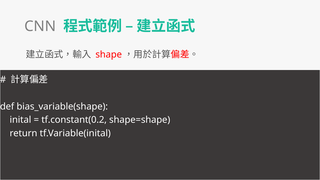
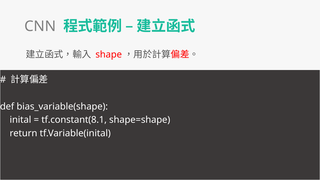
tf.constant(0.2: tf.constant(0.2 -> tf.constant(8.1 (74, 120)
